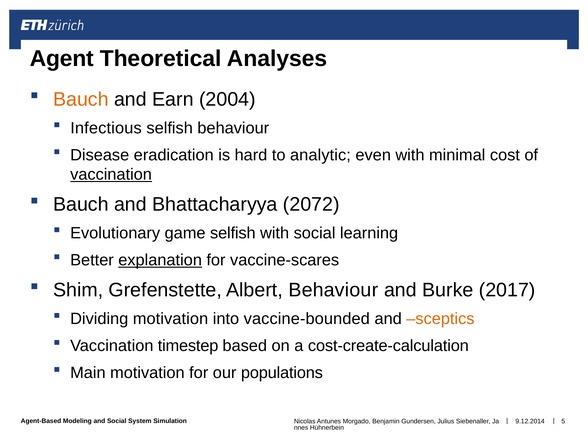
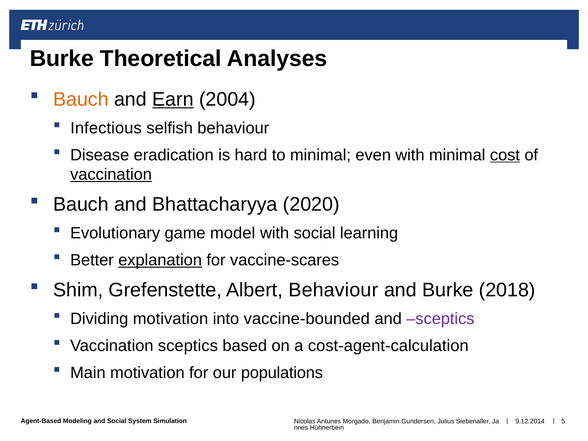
Agent: Agent -> Burke (62, 59)
Earn underline: none -> present (173, 99)
to analytic: analytic -> minimal (320, 155)
cost underline: none -> present (505, 155)
2072: 2072 -> 2020 (311, 205)
game selfish: selfish -> model (233, 233)
2017: 2017 -> 2018 (507, 290)
sceptics colour: orange -> purple (440, 319)
Vaccination timestep: timestep -> sceptics (188, 346)
cost-create-calculation: cost-create-calculation -> cost-agent-calculation (388, 346)
